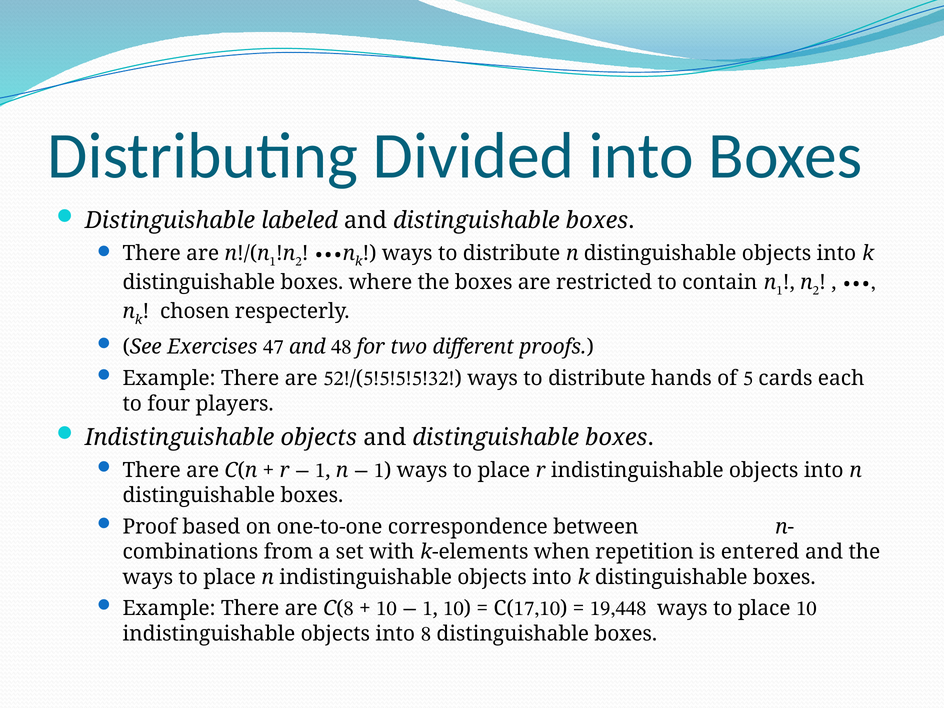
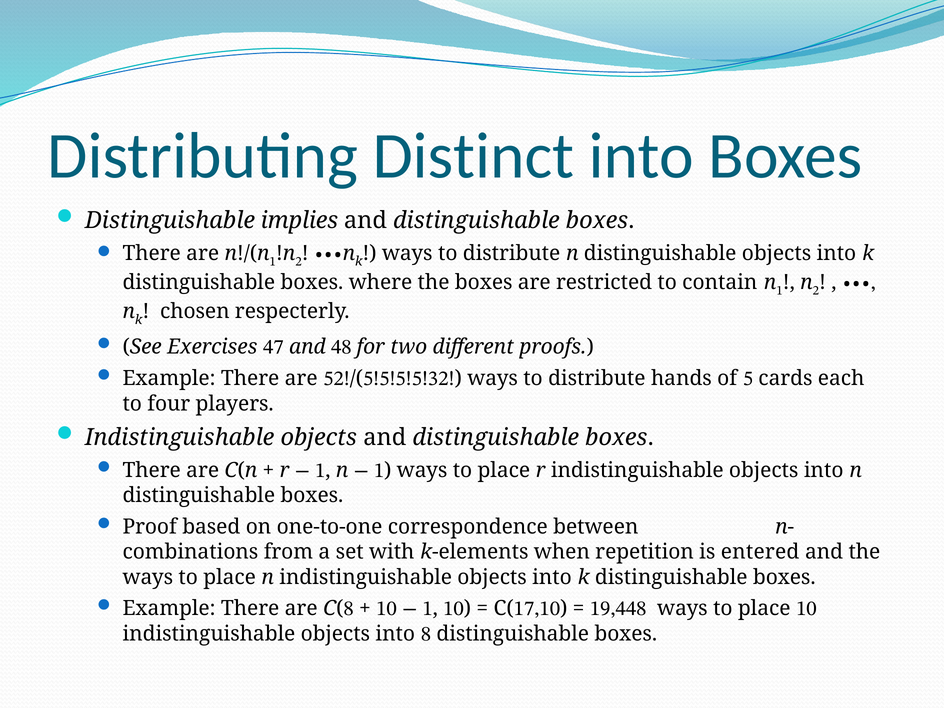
Divided: Divided -> Distinct (473, 156)
labeled: labeled -> implies (299, 220)
